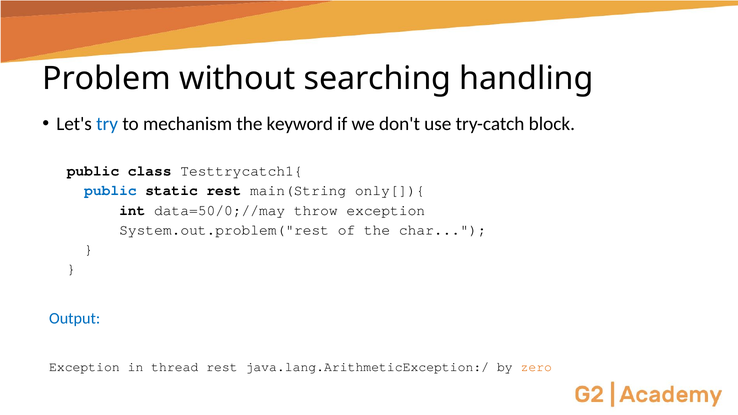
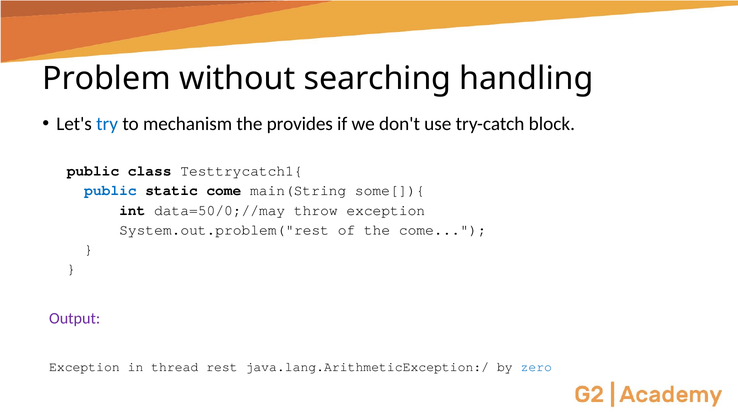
keyword: keyword -> provides (300, 124)
static rest: rest -> come (224, 191)
only[]){: only[]){ -> some[]){ (390, 191)
the char: char -> come (443, 230)
Output colour: blue -> purple (75, 319)
zero colour: orange -> blue (536, 367)
